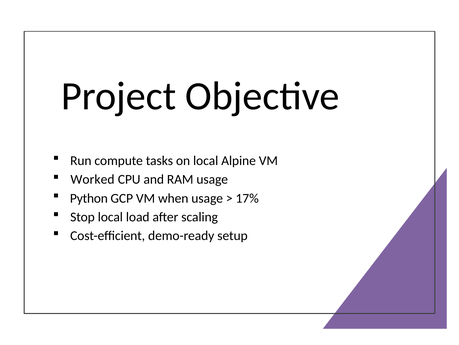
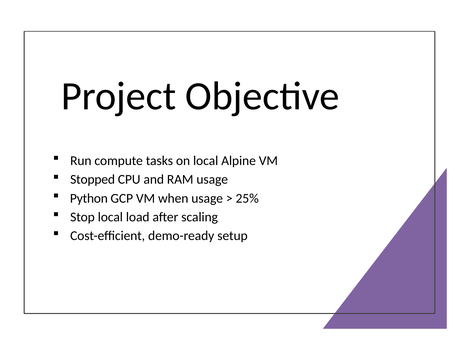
Worked: Worked -> Stopped (93, 179)
17%: 17% -> 25% (247, 198)
